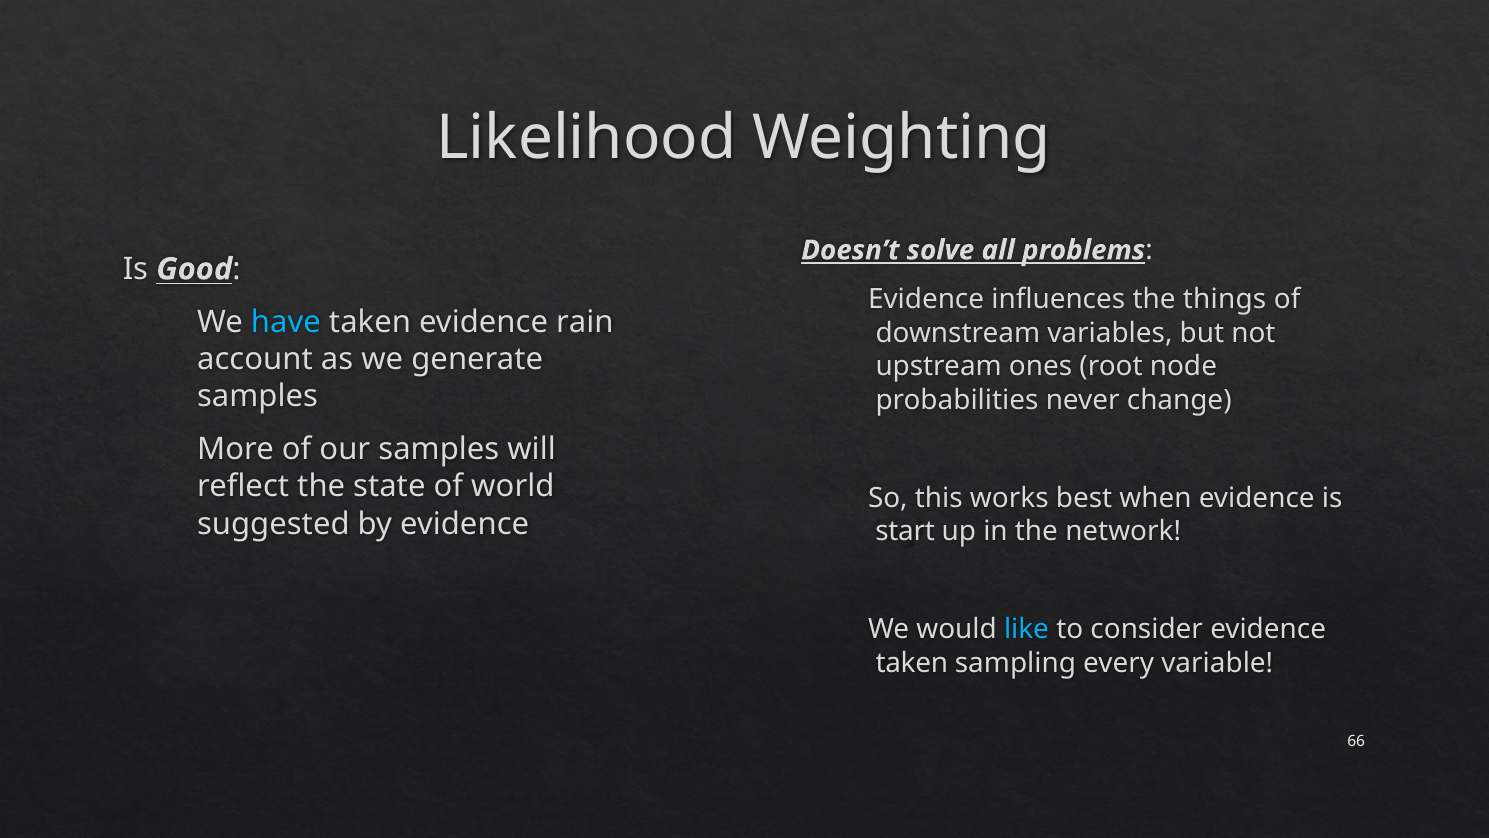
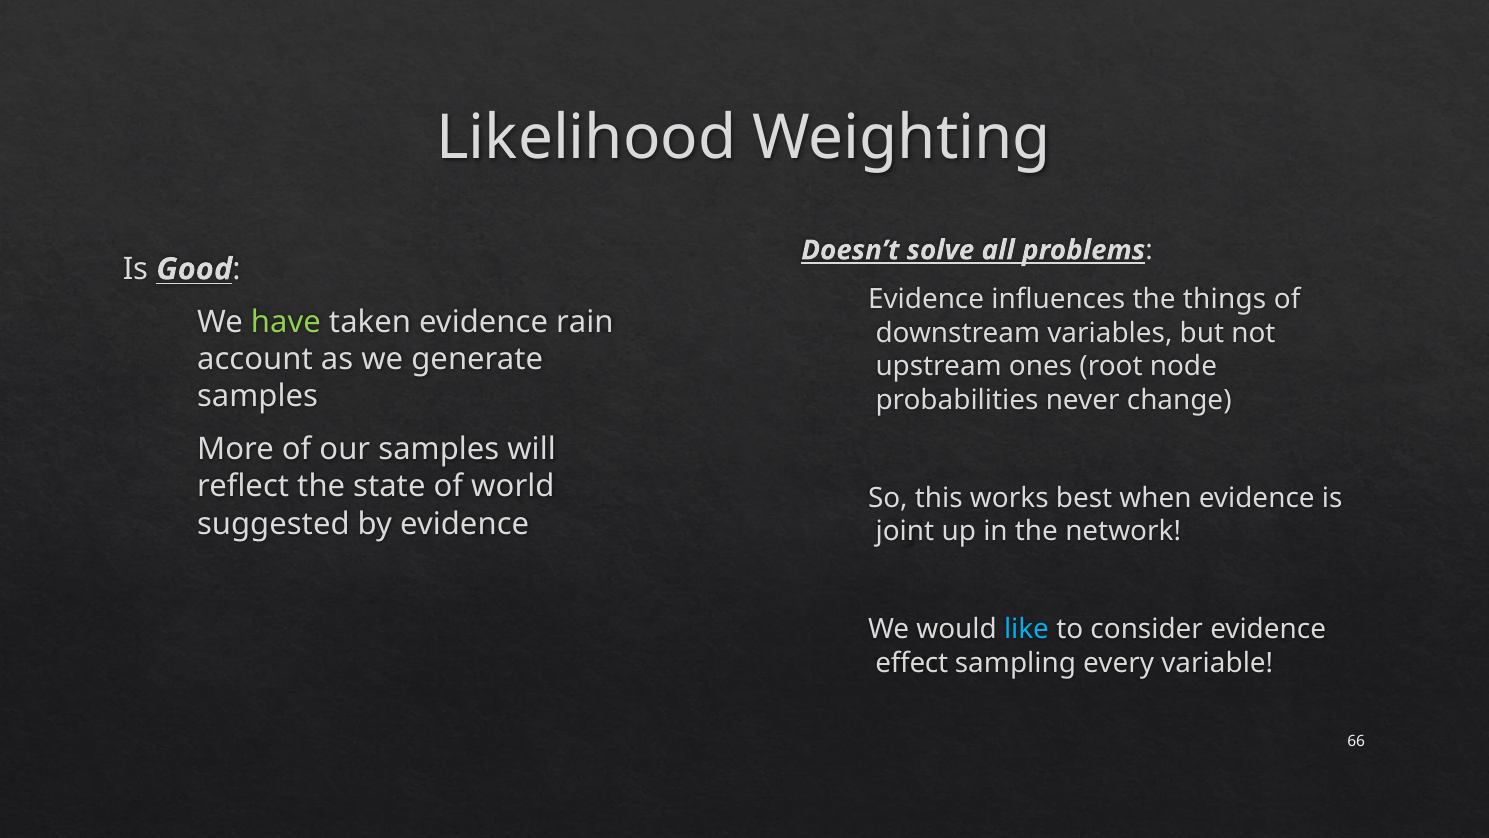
have colour: light blue -> light green (286, 322)
start: start -> joint (905, 531)
taken: taken -> effect (912, 663)
